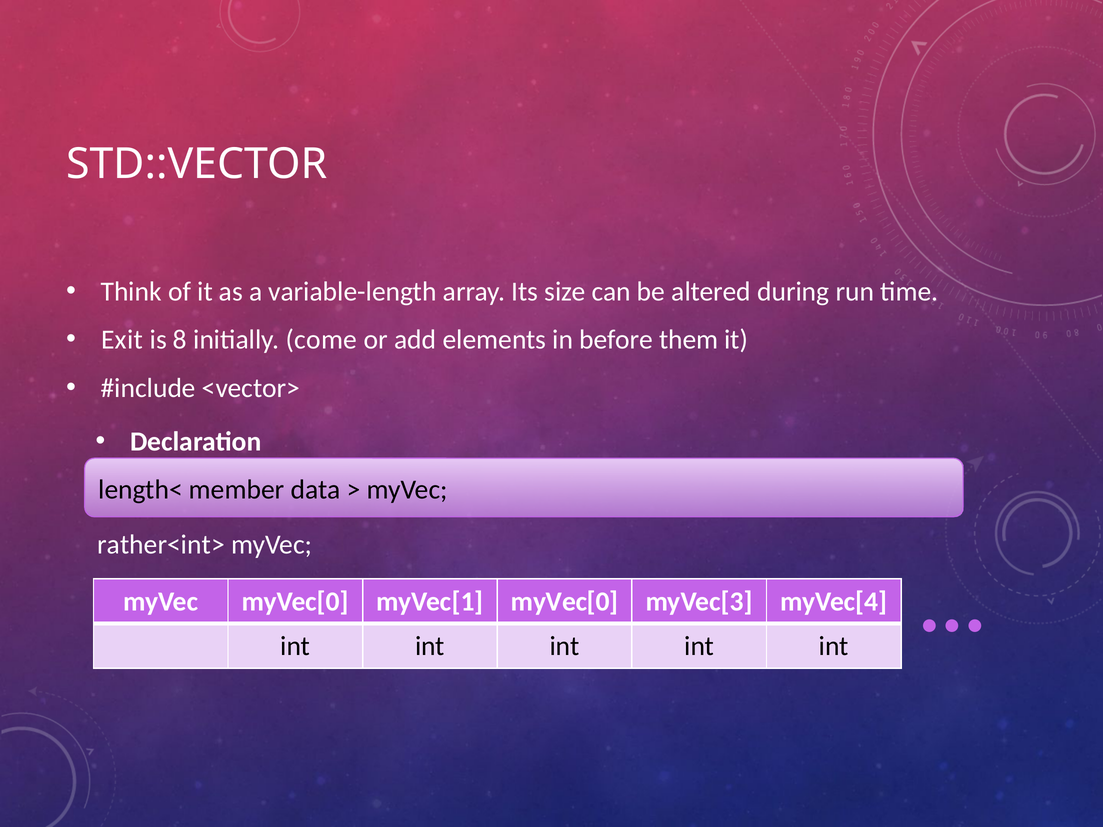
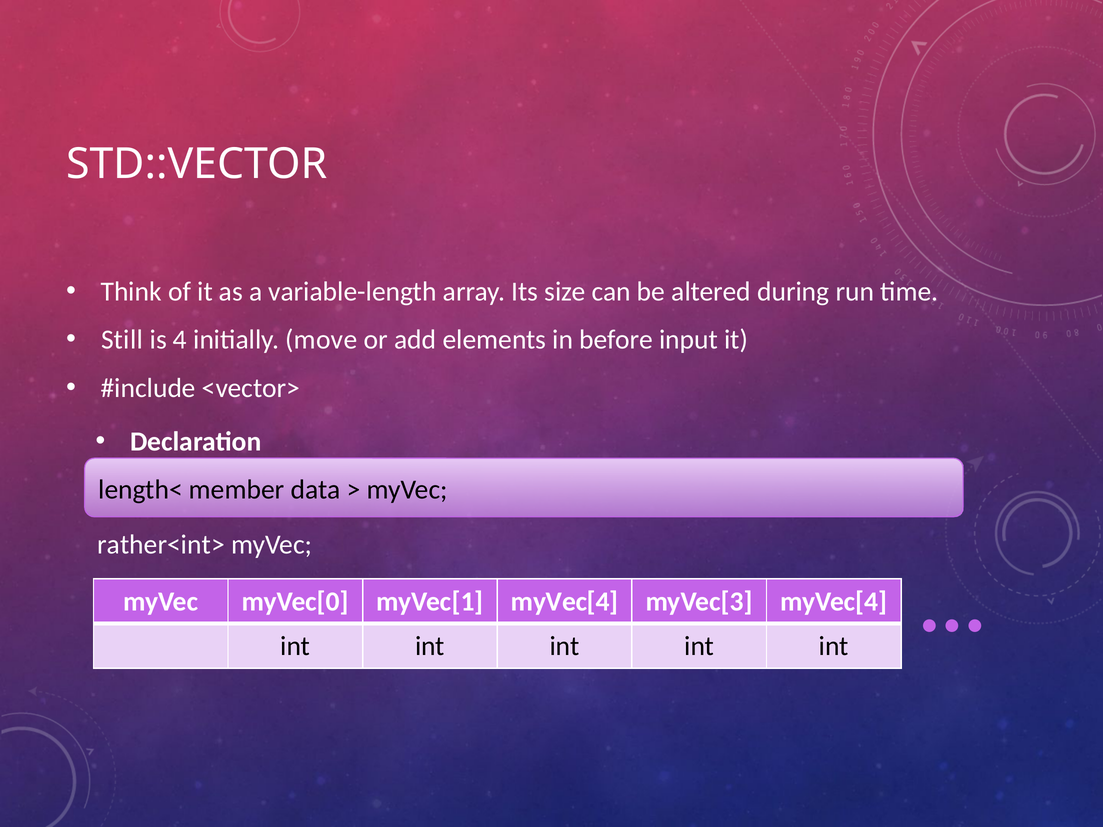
Exit: Exit -> Still (122, 340)
8: 8 -> 4 (180, 340)
come: come -> move (321, 340)
them: them -> input (689, 340)
myVec[1 myVec[0: myVec[0 -> myVec[4 (565, 602)
